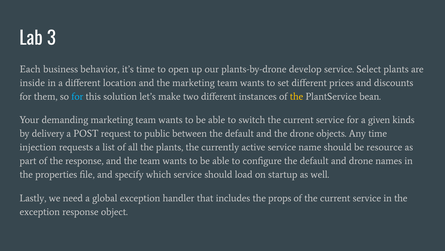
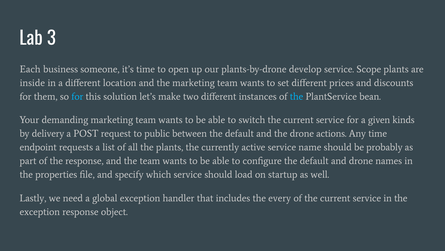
behavior: behavior -> someone (100, 69)
Select: Select -> Scope (369, 69)
the colour: yellow -> light blue (297, 96)
objects: objects -> actions (331, 133)
injection: injection -> endpoint (38, 147)
resource: resource -> probably (384, 147)
props: props -> every (280, 198)
